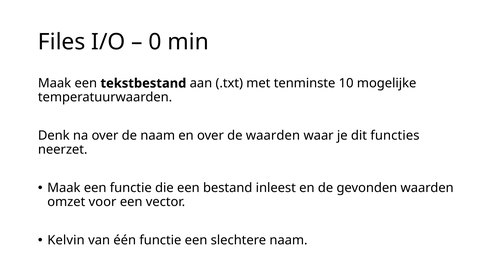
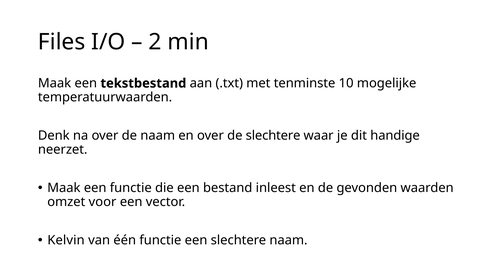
0: 0 -> 2 (155, 42)
de waarden: waarden -> slechtere (273, 136)
functies: functies -> handige (395, 136)
